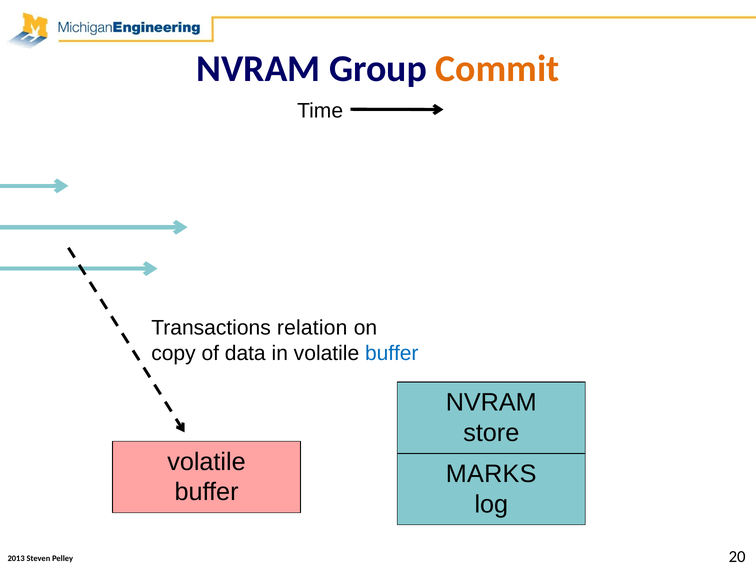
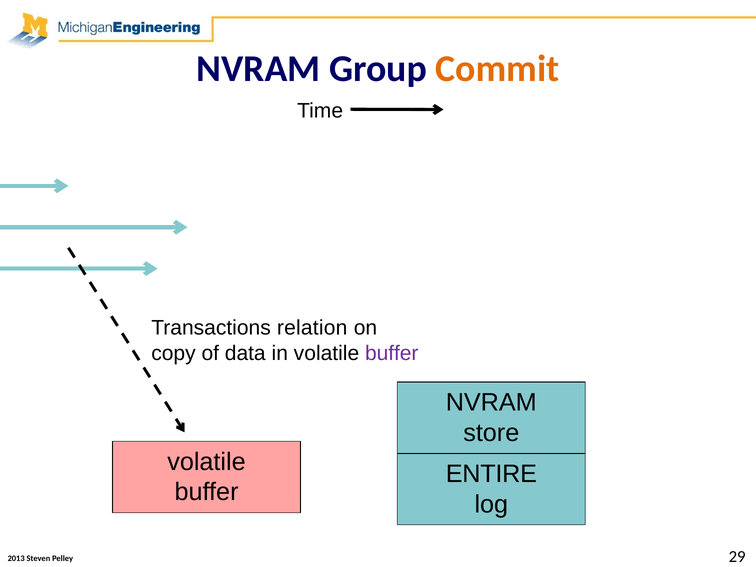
buffer colour: blue -> purple (392, 353)
MARKS: MARKS -> ENTIRE (491, 474)
20: 20 -> 29 (737, 557)
